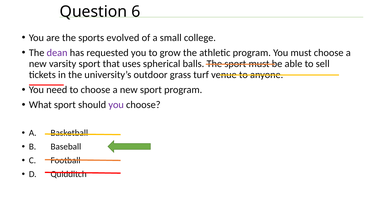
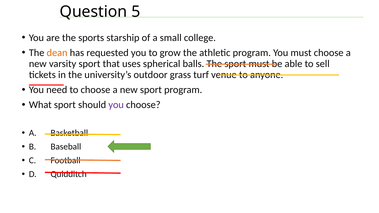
6: 6 -> 5 (136, 12)
evolved: evolved -> starship (123, 38)
dean colour: purple -> orange (57, 53)
